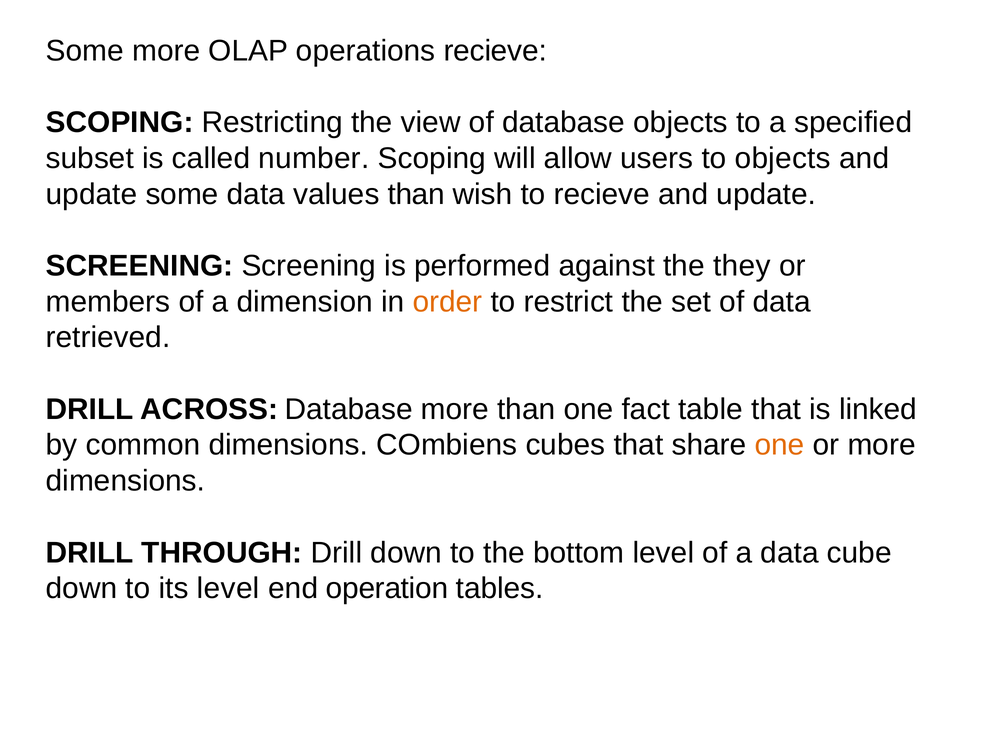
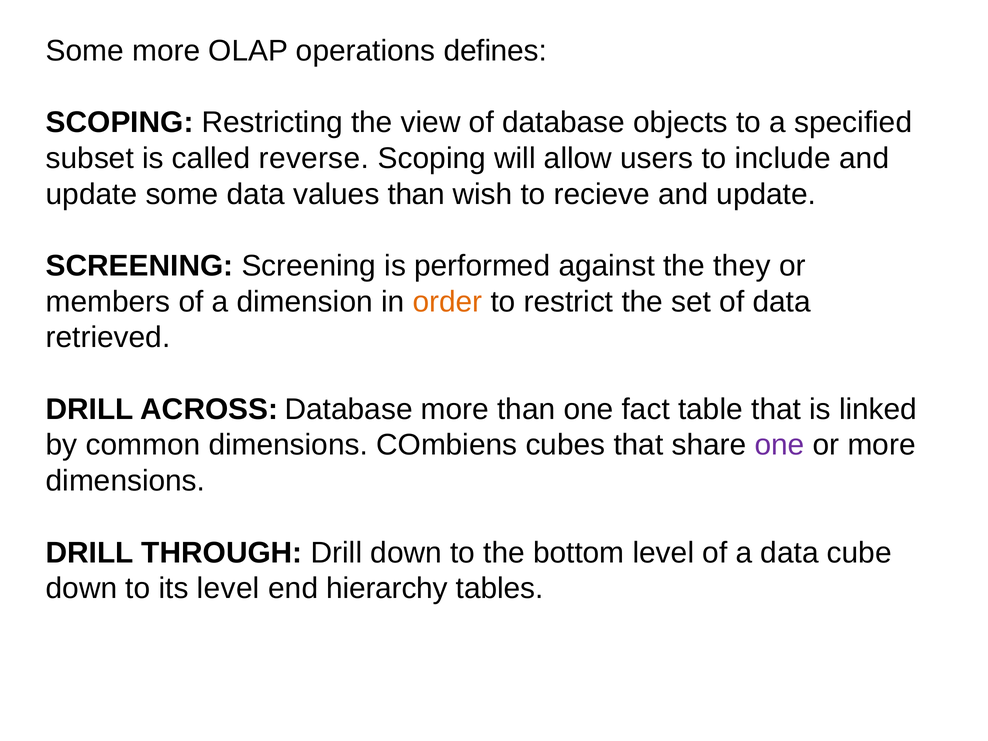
operations recieve: recieve -> defines (495, 51)
number: number -> reverse (314, 158)
to objects: objects -> include (783, 158)
one colour: orange -> purple (780, 445)
operation: operation -> hierarchy (387, 588)
